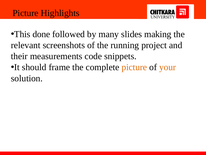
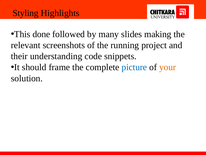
Picture: Picture -> Styling (26, 13)
measurements: measurements -> understanding (56, 56)
picture colour: orange -> blue (134, 67)
